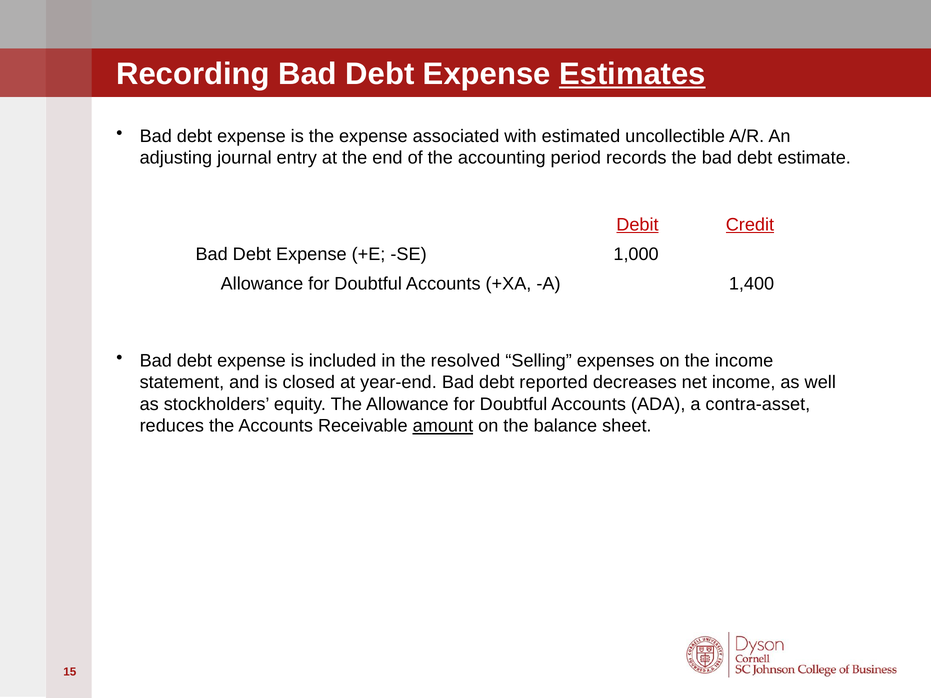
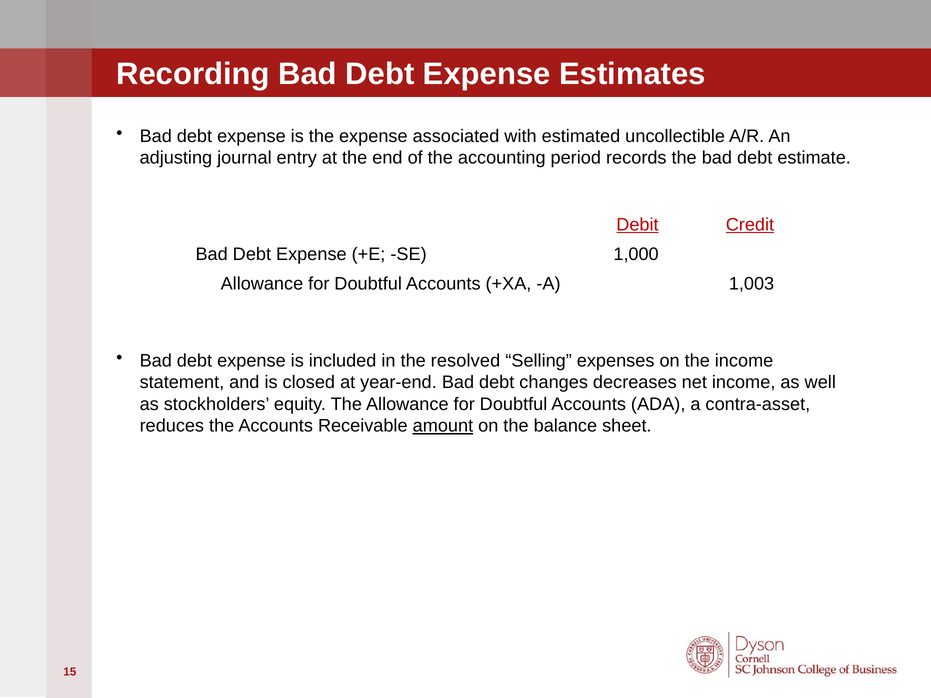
Estimates underline: present -> none (632, 74)
1,400: 1,400 -> 1,003 (752, 284)
reported: reported -> changes (554, 383)
